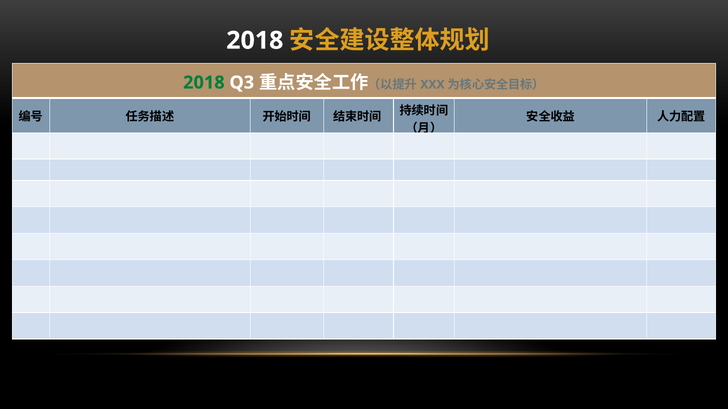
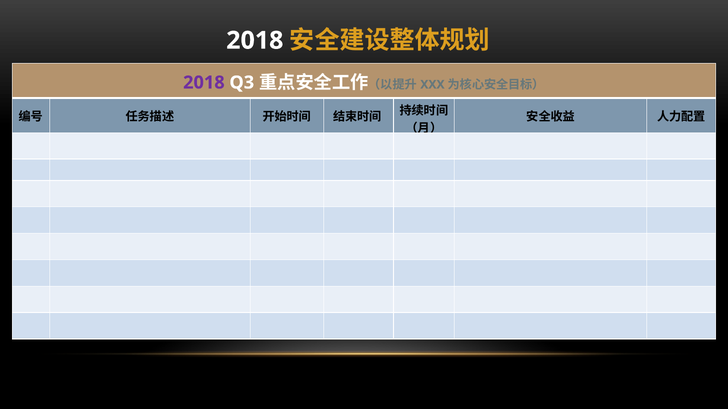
2018 colour: green -> purple (204, 83)
